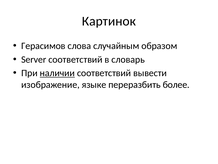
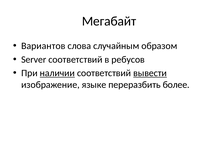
Картинок: Картинок -> Мегабайт (109, 21)
Герасимов: Герасимов -> Вариантов (43, 46)
словарь: словарь -> ребусов (128, 59)
вывести underline: none -> present (150, 73)
